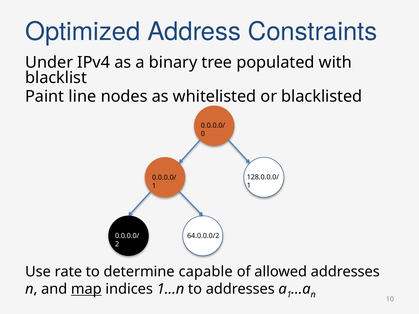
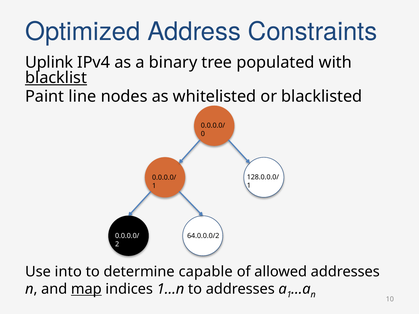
Under: Under -> Uplink (49, 62)
blacklist underline: none -> present (56, 78)
rate: rate -> into (68, 272)
